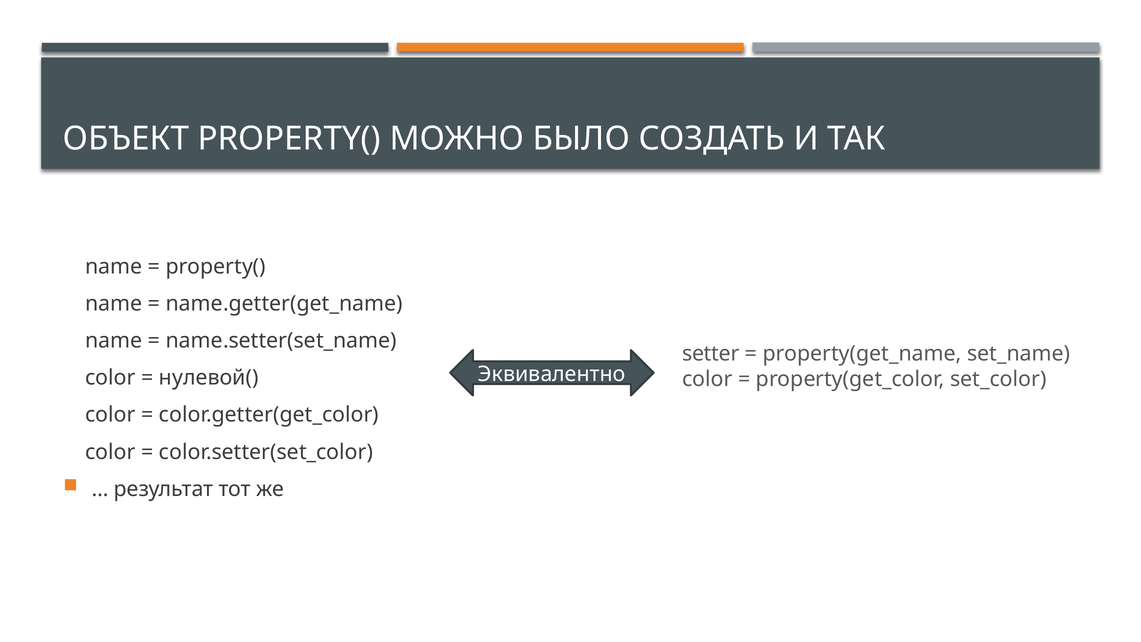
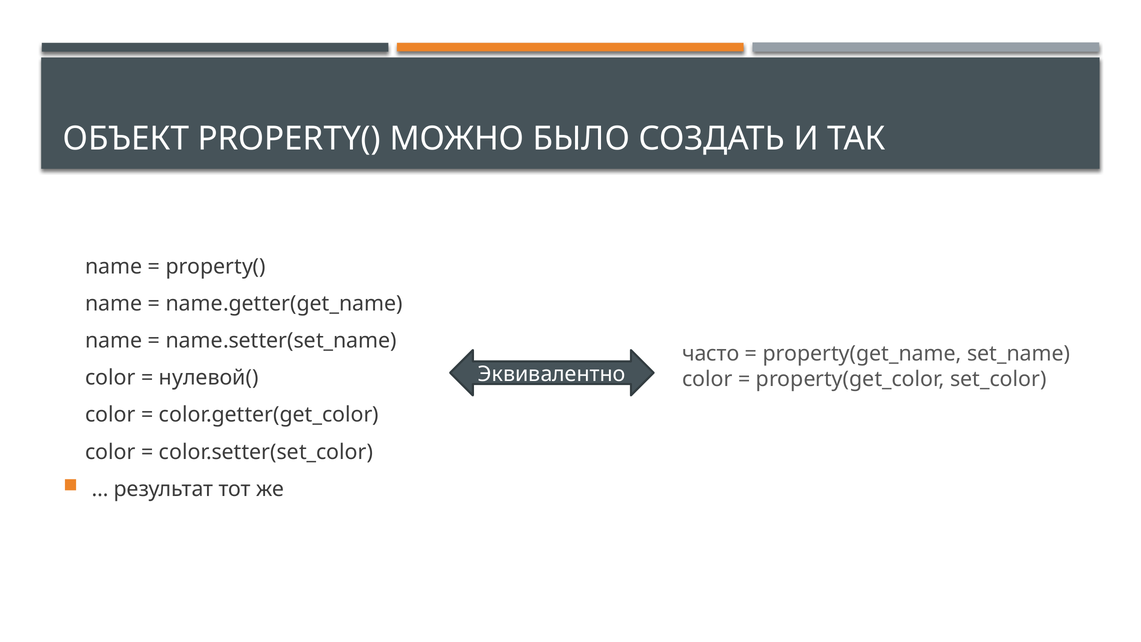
setter: setter -> часто (711, 353)
